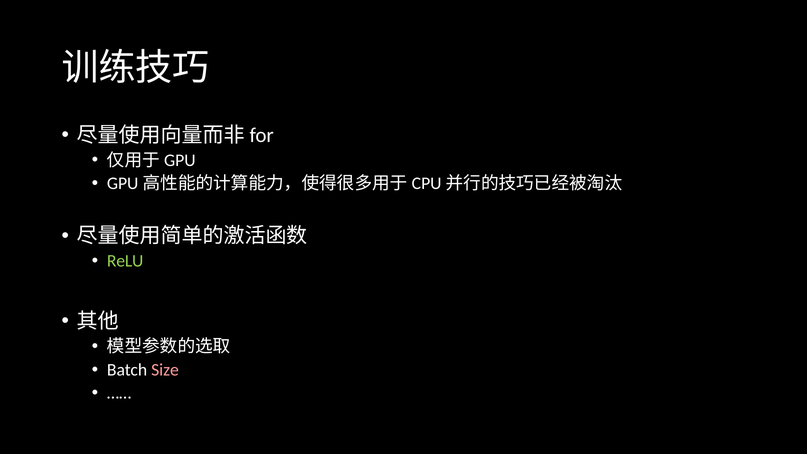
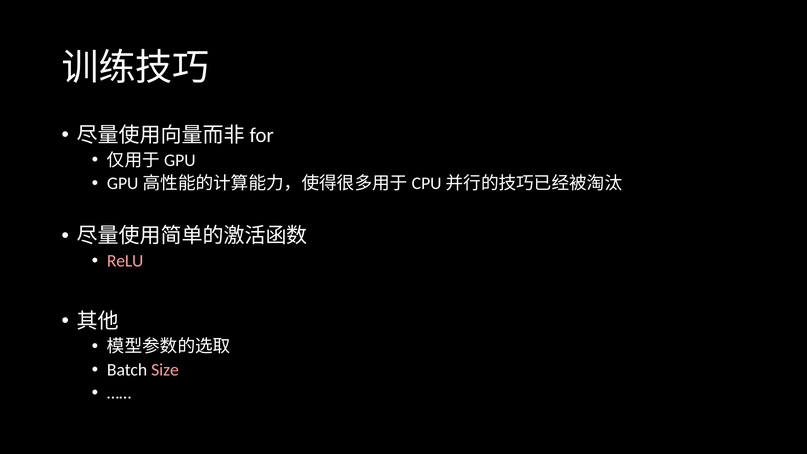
ReLU colour: light green -> pink (125, 261)
